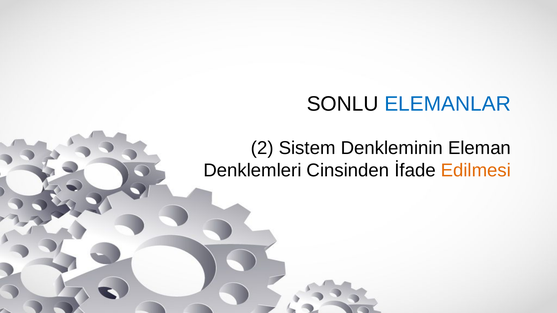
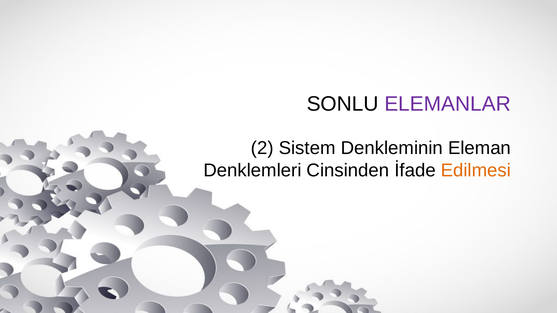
ELEMANLAR colour: blue -> purple (448, 104)
